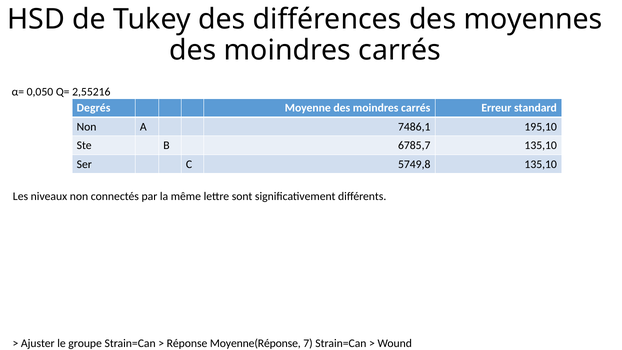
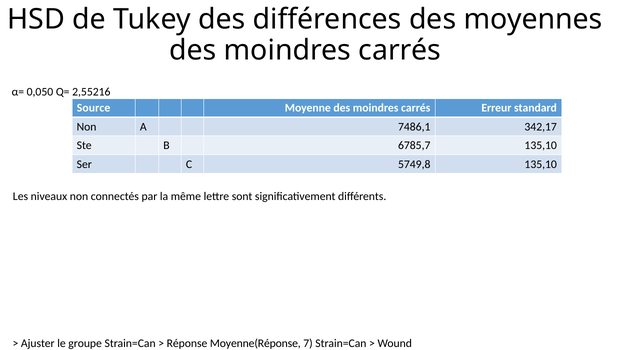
Degrés: Degrés -> Source (94, 108)
195,10: 195,10 -> 342,17 (541, 127)
